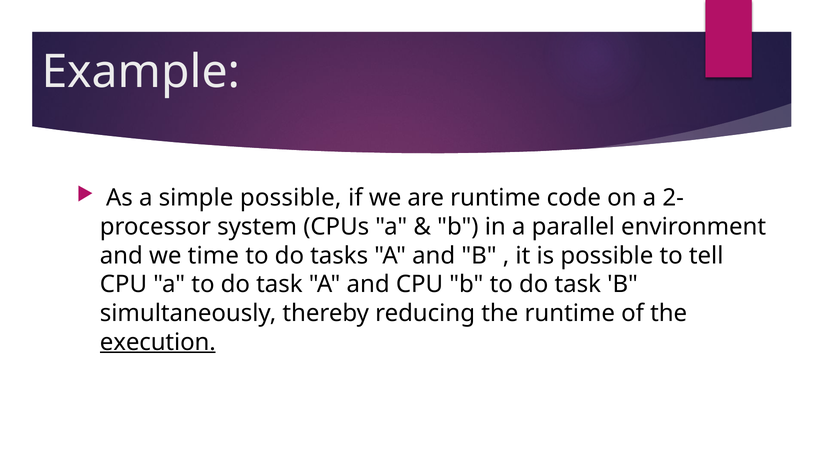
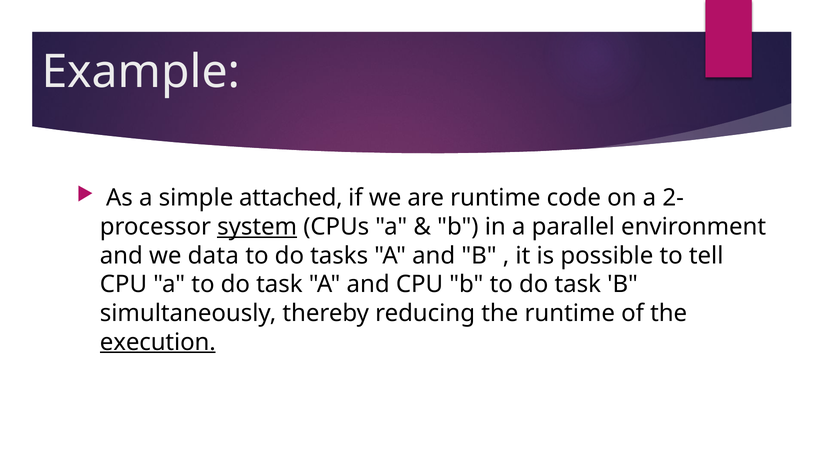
simple possible: possible -> attached (291, 198)
system underline: none -> present (257, 227)
time: time -> data (213, 255)
